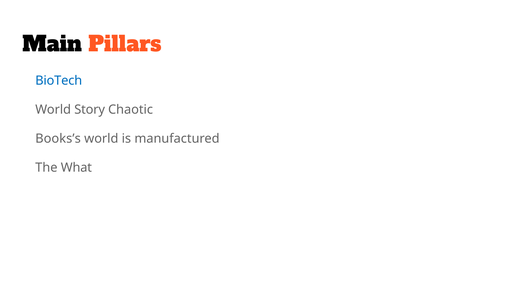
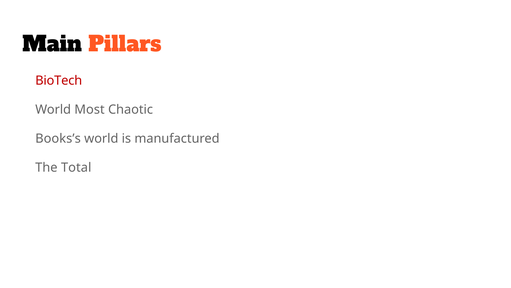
BioTech colour: blue -> red (59, 80)
Story: Story -> Most (90, 109)
What: What -> Total (76, 167)
